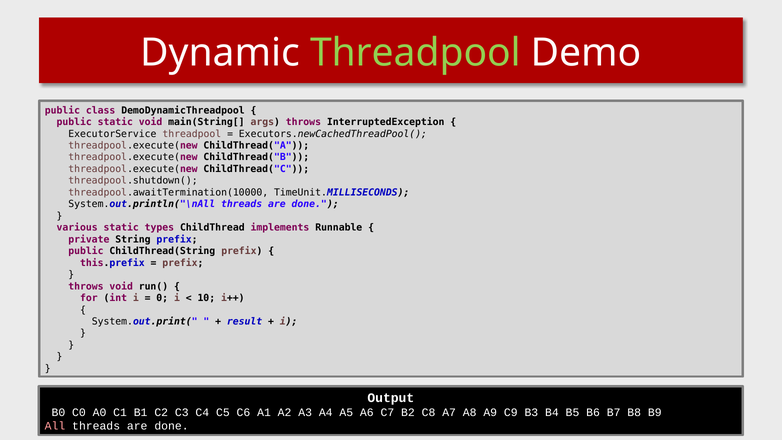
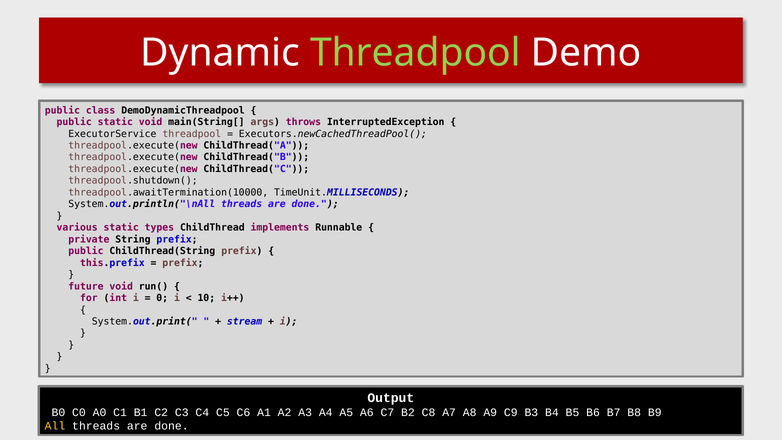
throws: throws -> future (86, 286)
result: result -> stream (245, 321)
All colour: pink -> yellow (55, 426)
